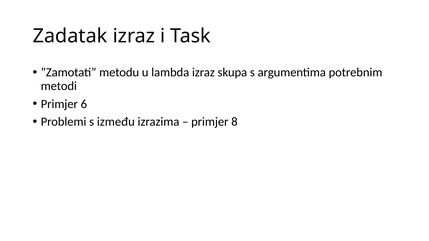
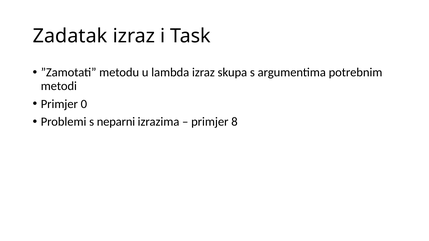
6: 6 -> 0 (84, 104)
između: između -> neparni (116, 122)
